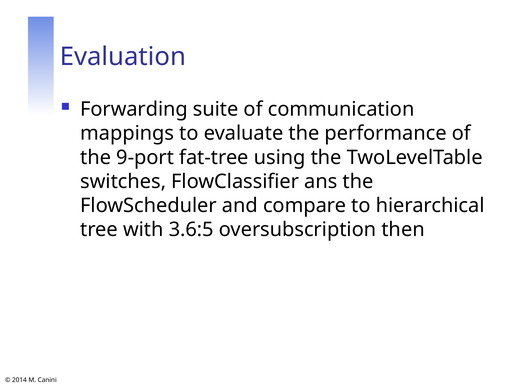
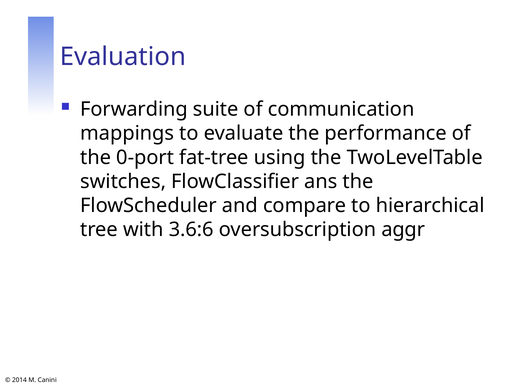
9-port: 9-port -> 0-port (145, 158)
3.6:5: 3.6:5 -> 3.6:6 (191, 230)
then: then -> aggr (403, 230)
